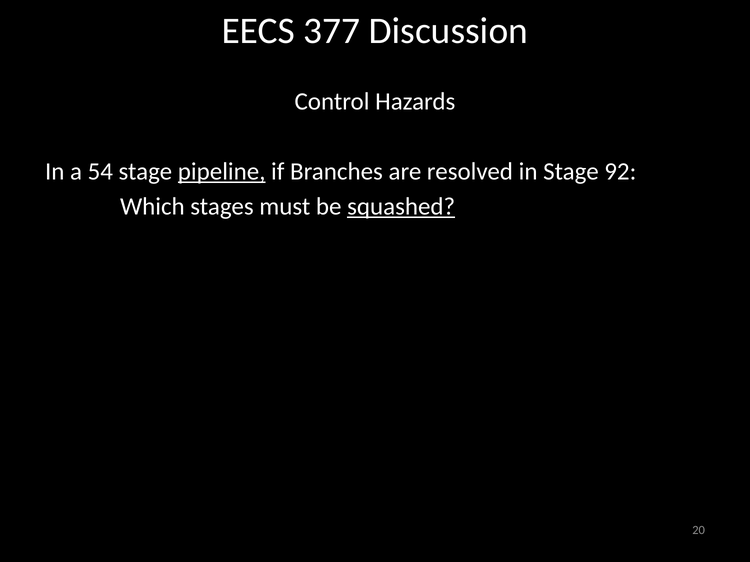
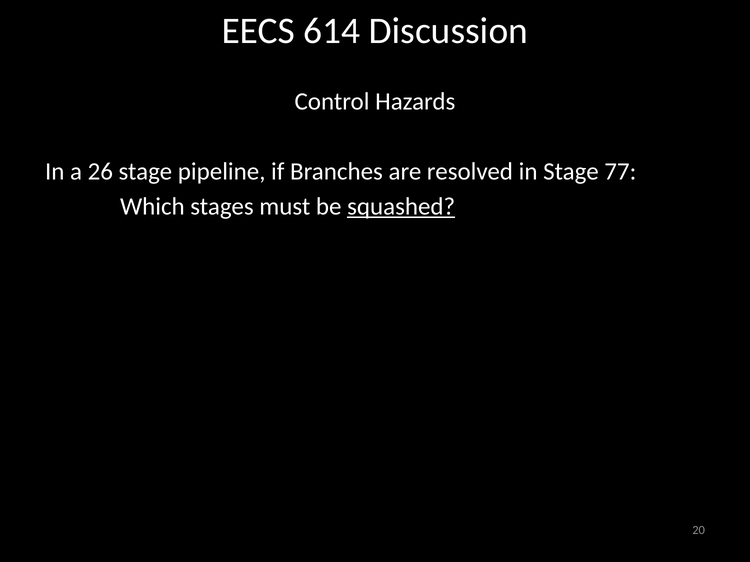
377: 377 -> 614 (332, 31)
54: 54 -> 26 (100, 172)
pipeline underline: present -> none (222, 172)
92: 92 -> 77 (620, 172)
